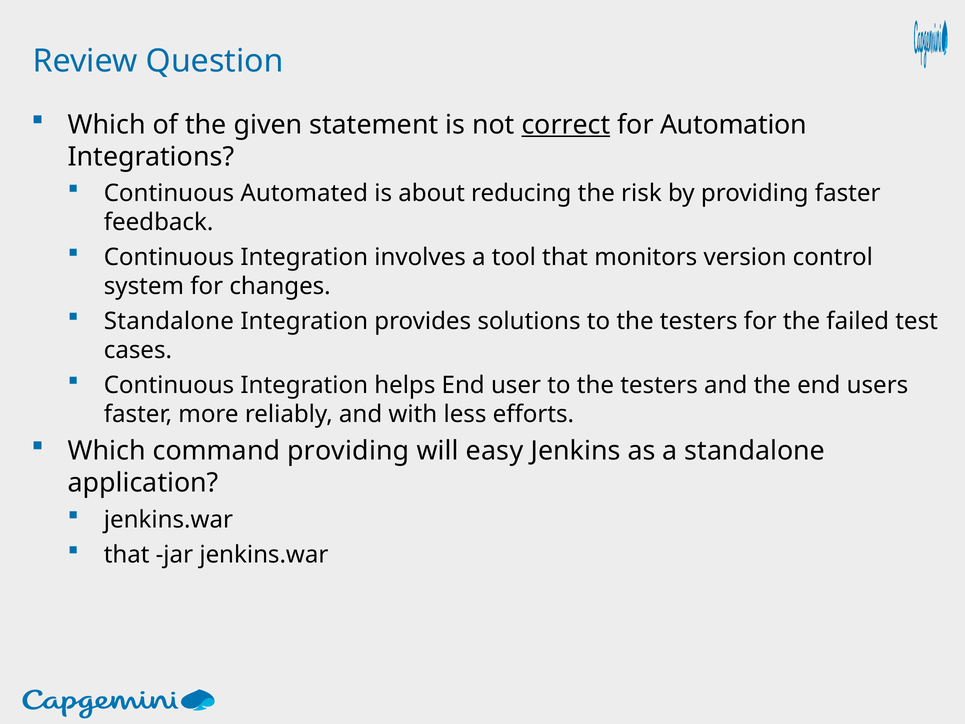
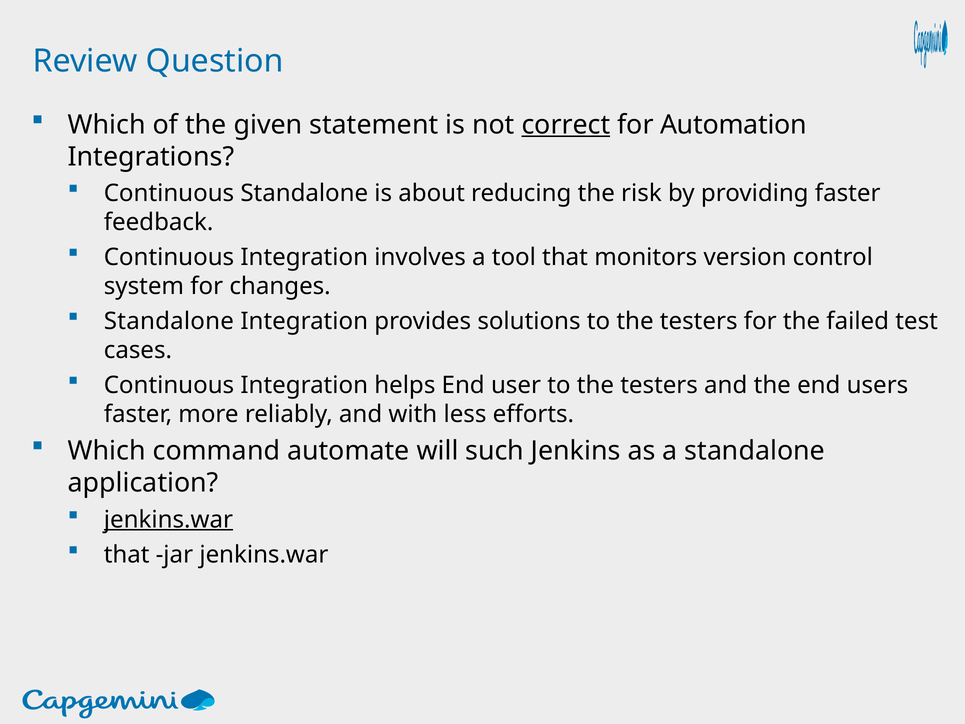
Continuous Automated: Automated -> Standalone (304, 193)
command providing: providing -> automate (348, 451)
easy: easy -> such (495, 451)
jenkins.war underline: none -> present (168, 519)
